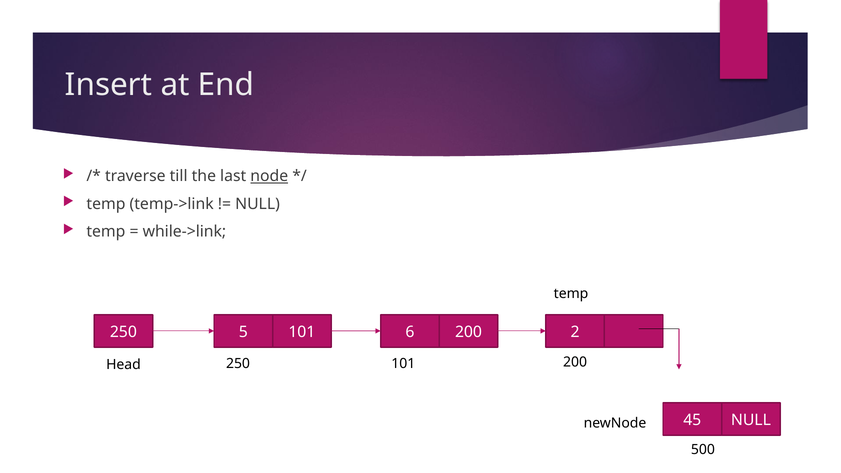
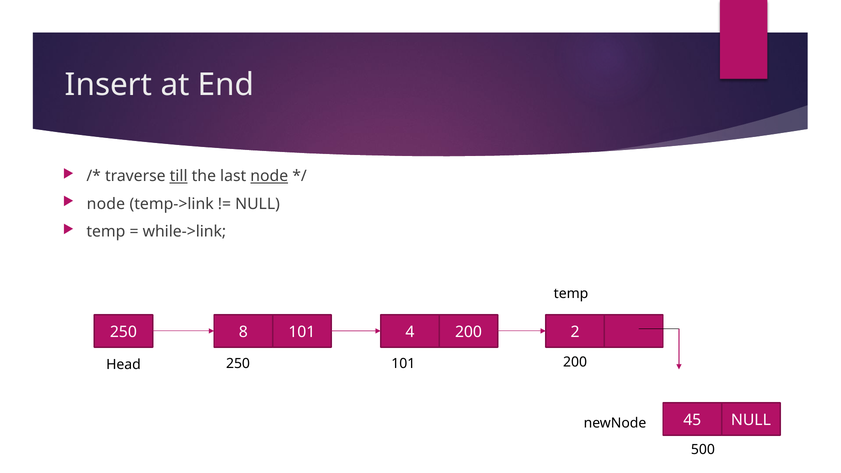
till underline: none -> present (179, 176)
temp: temp -> node (106, 204)
5: 5 -> 8 (243, 332)
6: 6 -> 4 (410, 332)
